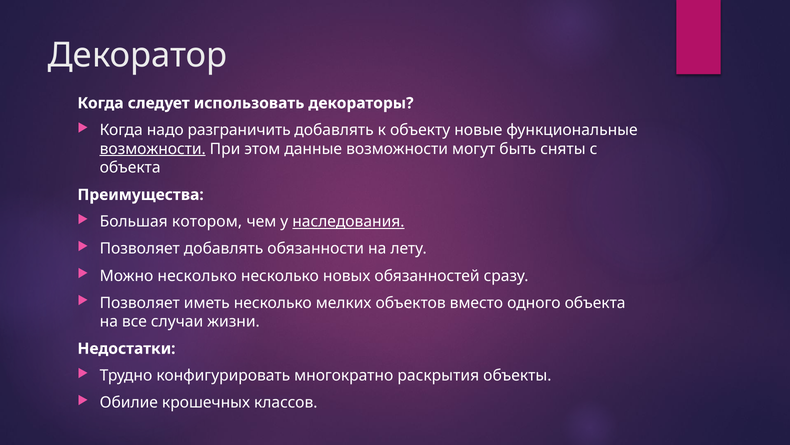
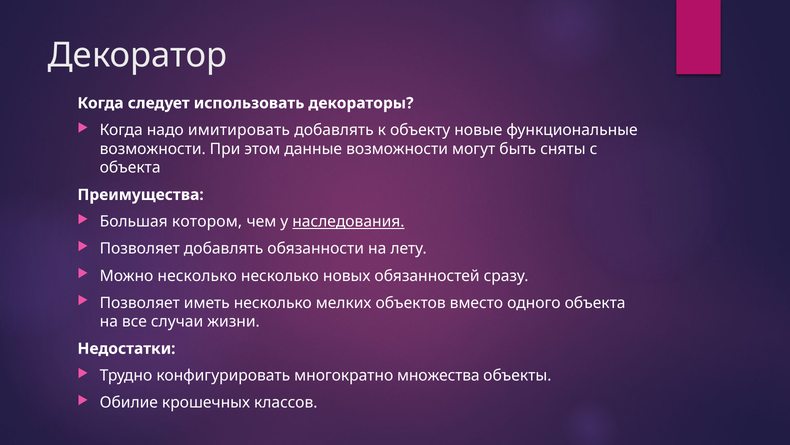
разграничить: разграничить -> имитировать (239, 130)
возможности underline: present -> none (153, 149)
раскрытия: раскрытия -> множества (438, 375)
